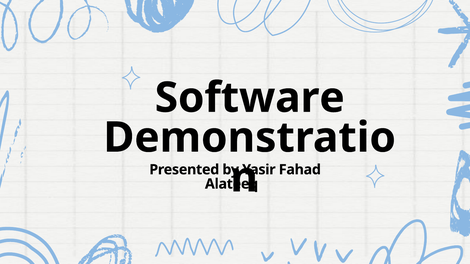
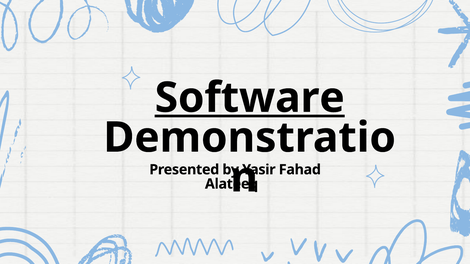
Software underline: none -> present (250, 98)
